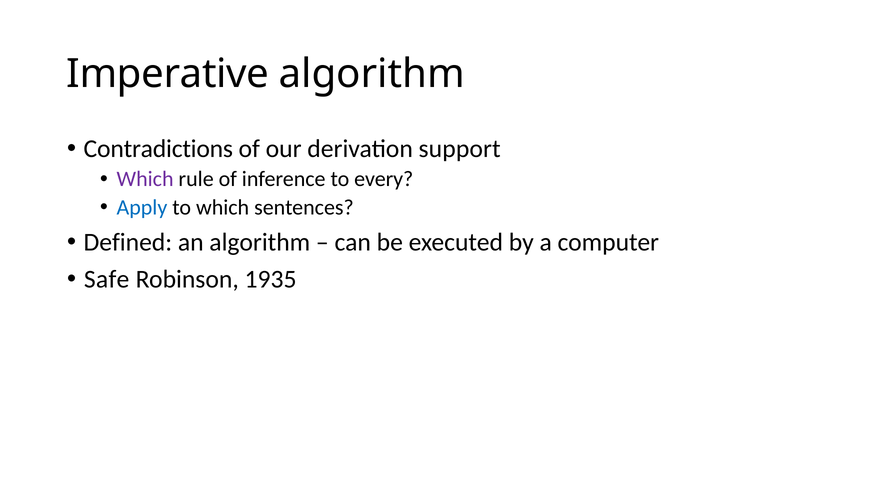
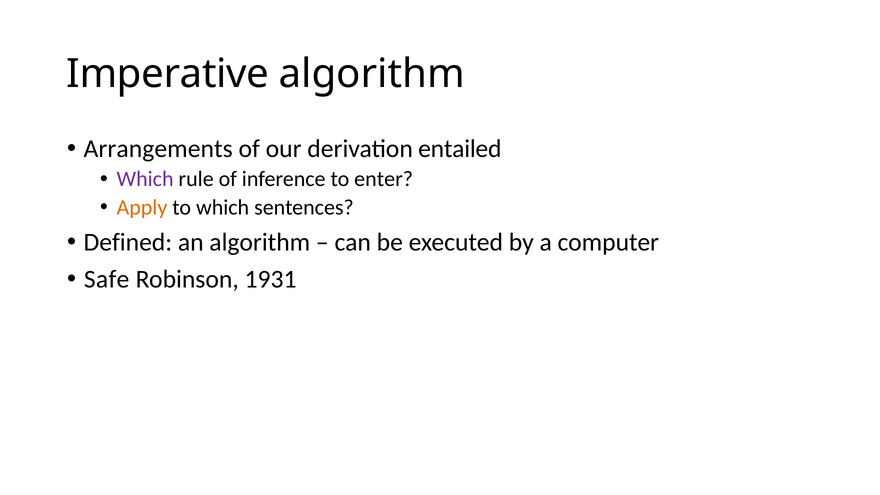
Contradictions: Contradictions -> Arrangements (158, 149)
support: support -> entailed (460, 149)
every: every -> enter (384, 179)
Apply colour: blue -> orange (142, 207)
1935: 1935 -> 1931 (271, 279)
